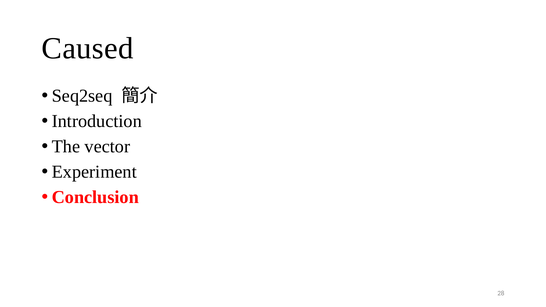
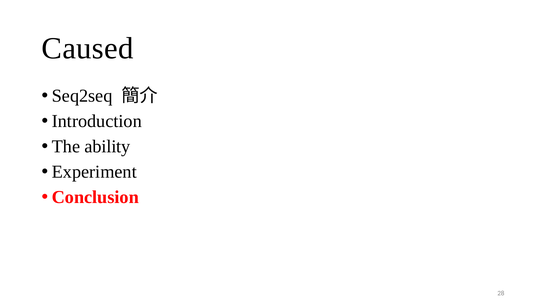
vector: vector -> ability (107, 147)
